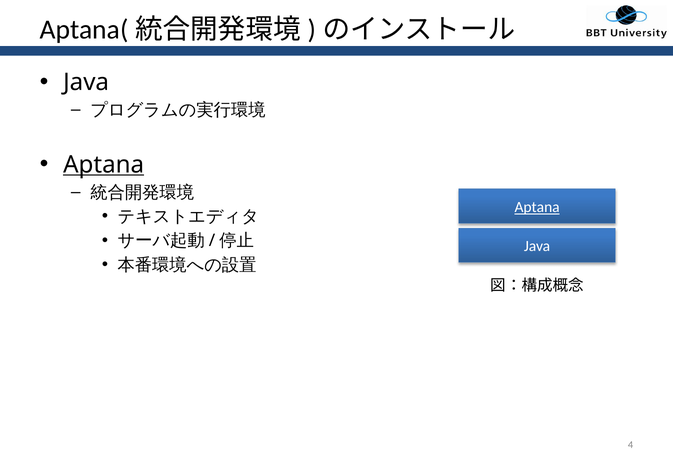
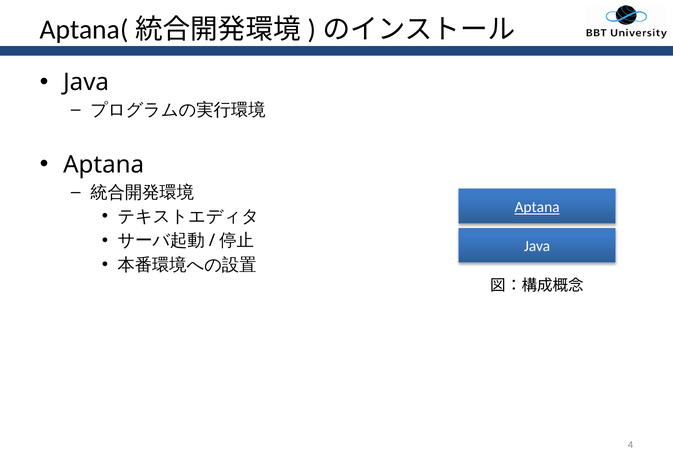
Aptana underline: present -> none (104, 165)
